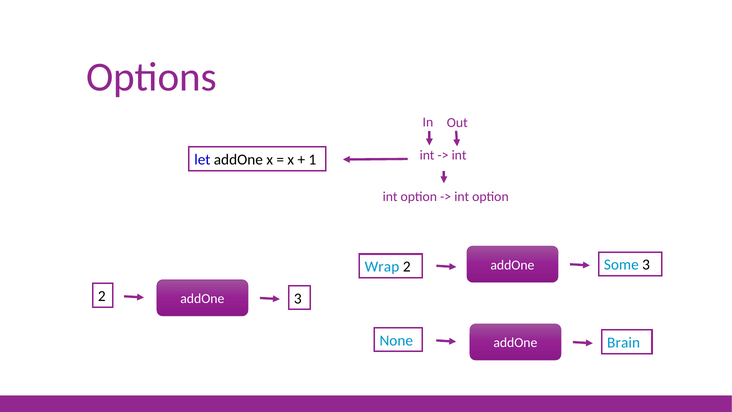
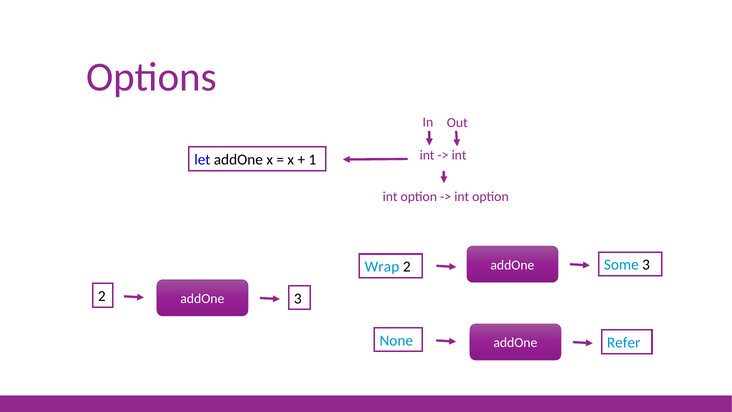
Brain: Brain -> Refer (624, 343)
